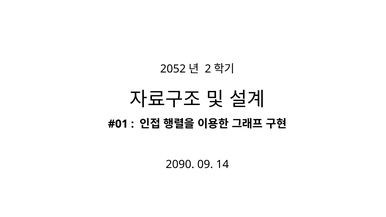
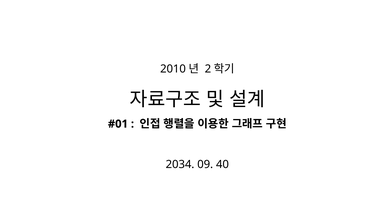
2052: 2052 -> 2010 (173, 69)
2090: 2090 -> 2034 (180, 164)
14: 14 -> 40 (222, 164)
